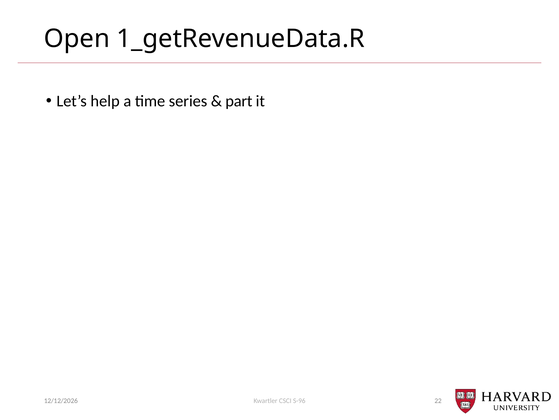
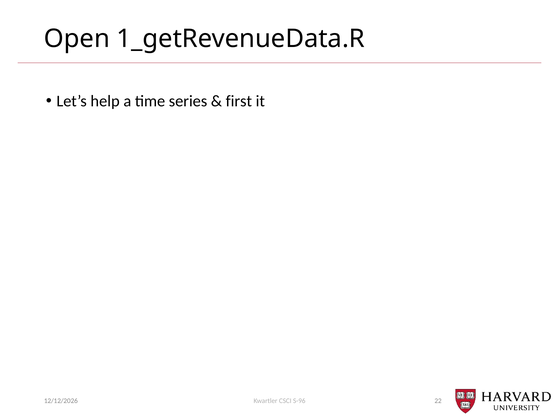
part: part -> first (239, 101)
